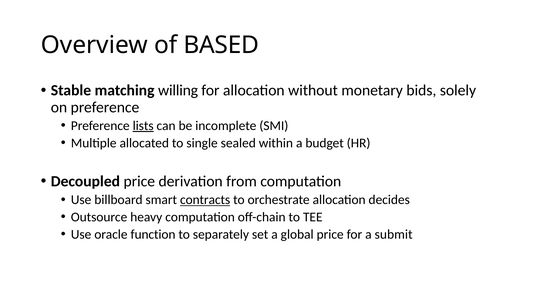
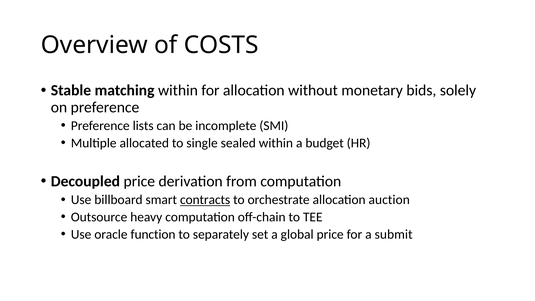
BASED: BASED -> COSTS (221, 45)
matching willing: willing -> within (178, 90)
lists underline: present -> none (143, 126)
decides: decides -> auction (389, 200)
